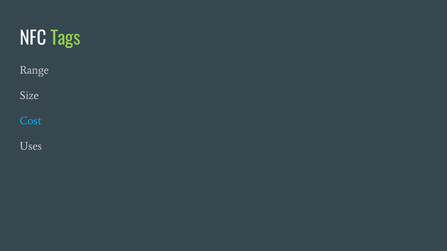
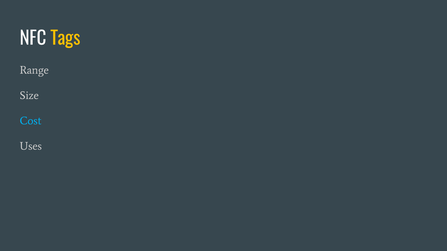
Tags colour: light green -> yellow (65, 39)
